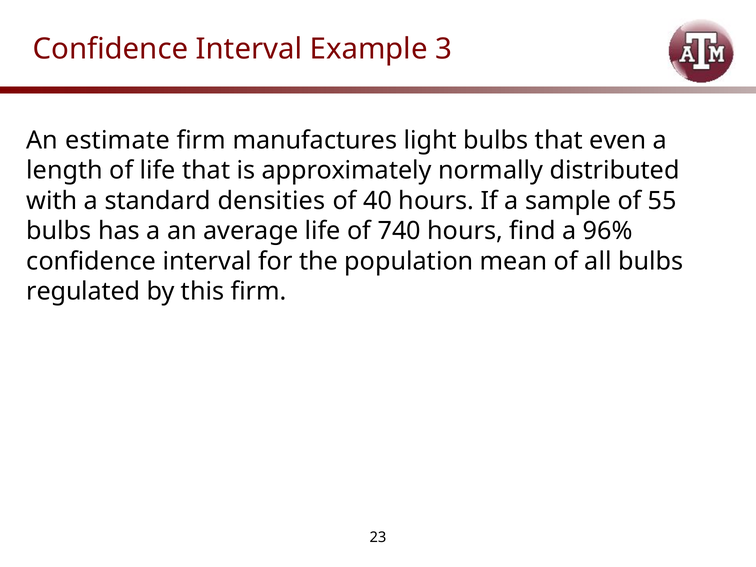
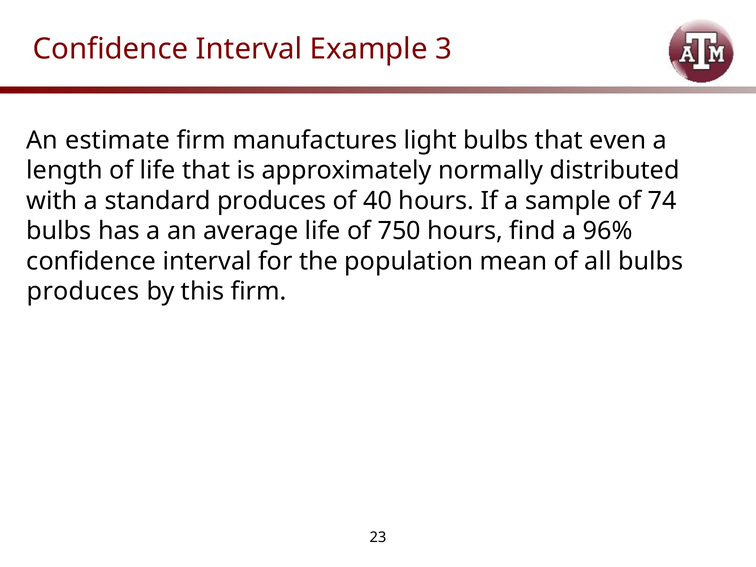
standard densities: densities -> produces (272, 201)
55: 55 -> 74 (662, 201)
740: 740 -> 750 (399, 231)
regulated: regulated -> produces (83, 292)
